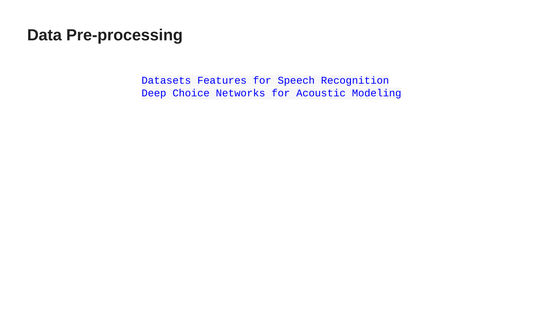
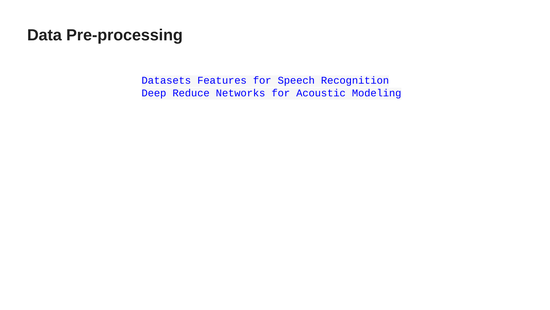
Choice: Choice -> Reduce (191, 93)
